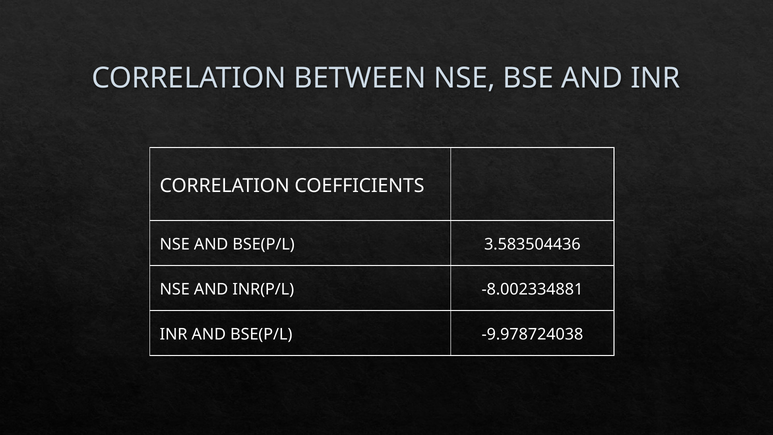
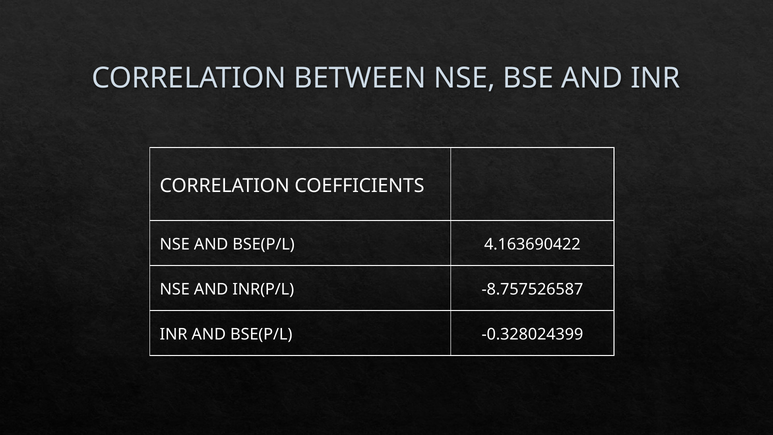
3.583504436: 3.583504436 -> 4.163690422 (532, 244)
-8.002334881: -8.002334881 -> -8.757526587 (532, 289)
-9.978724038: -9.978724038 -> -0.328024399 (532, 334)
